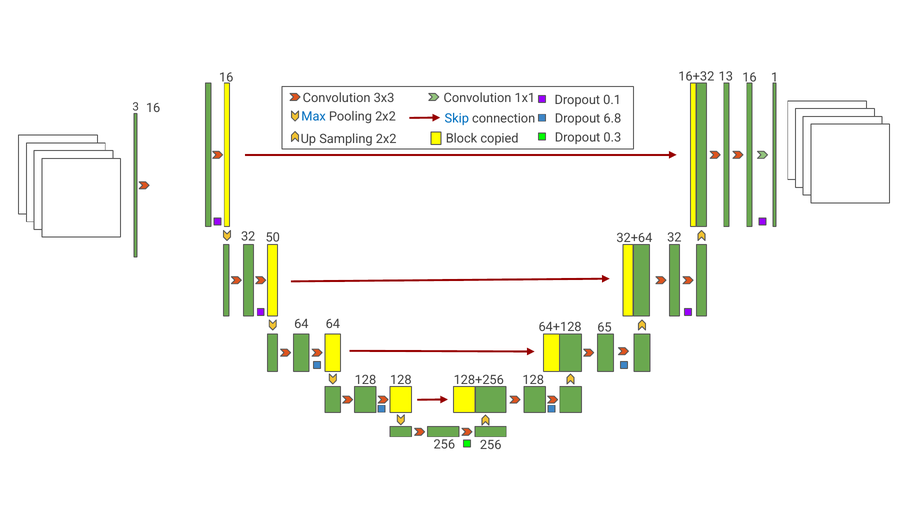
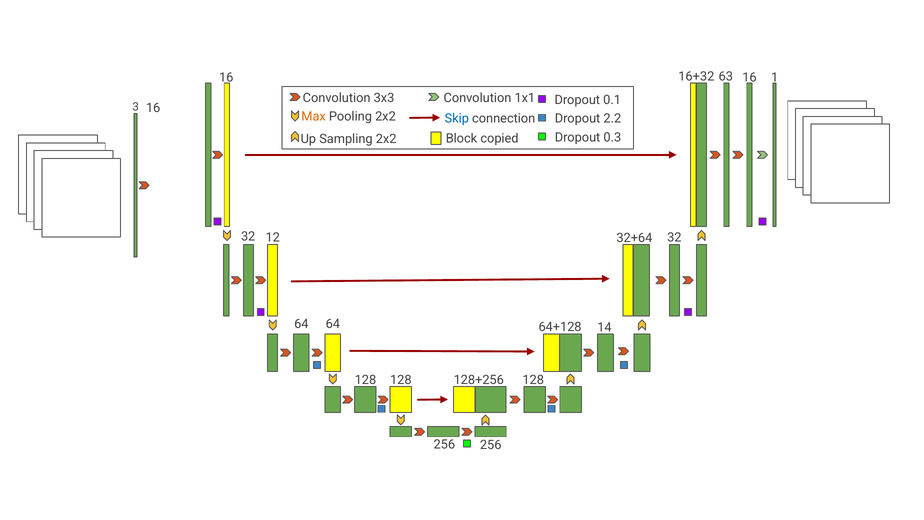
13: 13 -> 63 (726, 76)
Max colour: blue -> orange (314, 117)
6.8: 6.8 -> 2.2 (612, 119)
50: 50 -> 12 (273, 237)
65: 65 -> 14 (604, 327)
